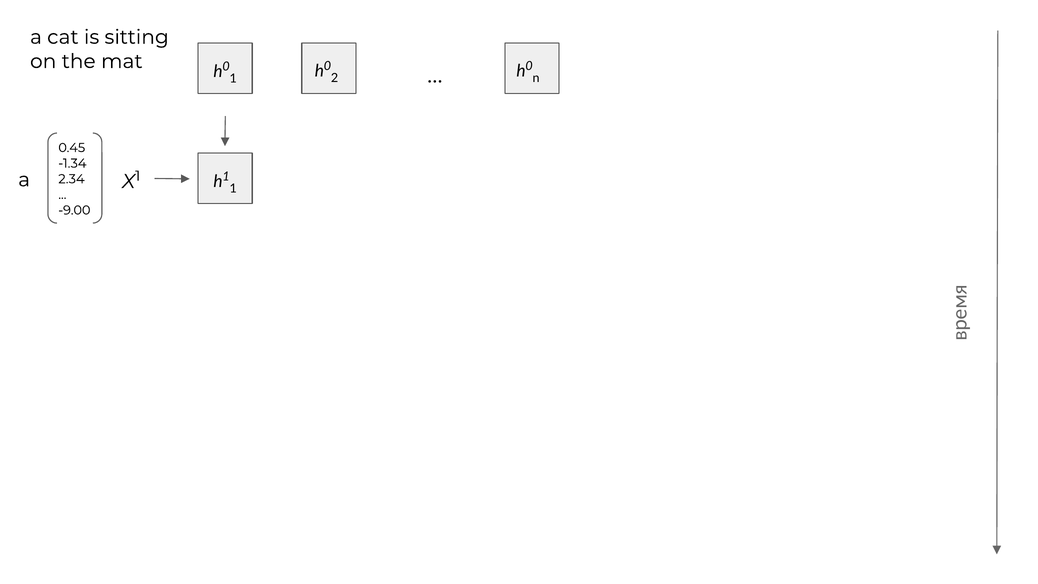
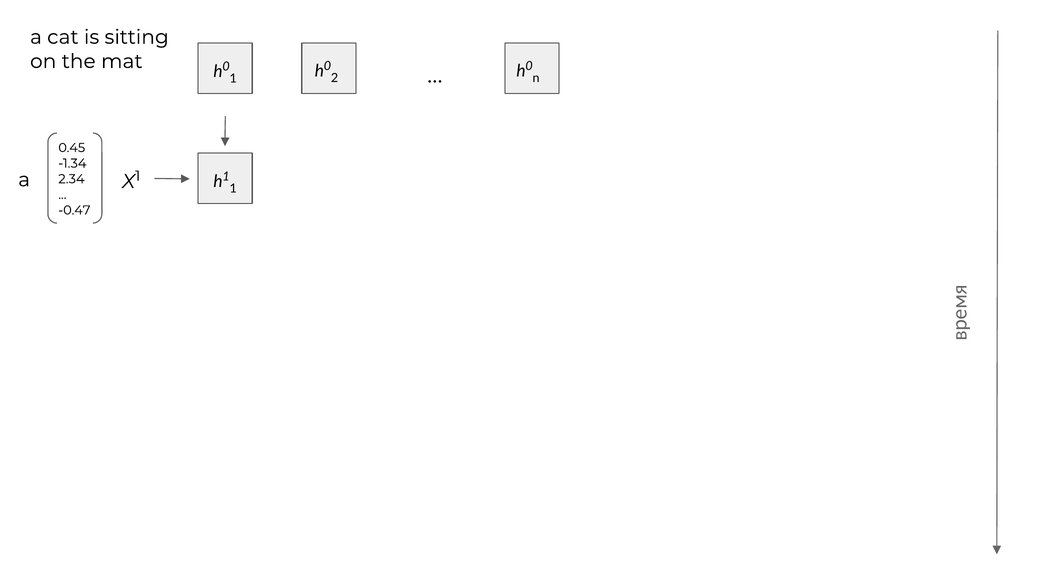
-9.00: -9.00 -> -0.47 (74, 210)
